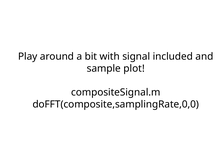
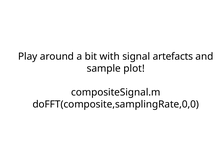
included: included -> artefacts (173, 57)
